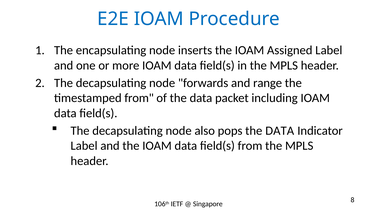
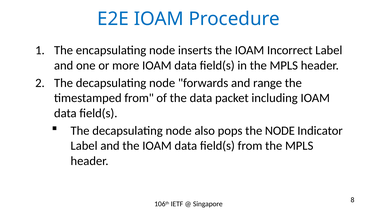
Assigned: Assigned -> Incorrect (290, 50)
pops the DATA: DATA -> NODE (280, 131)
